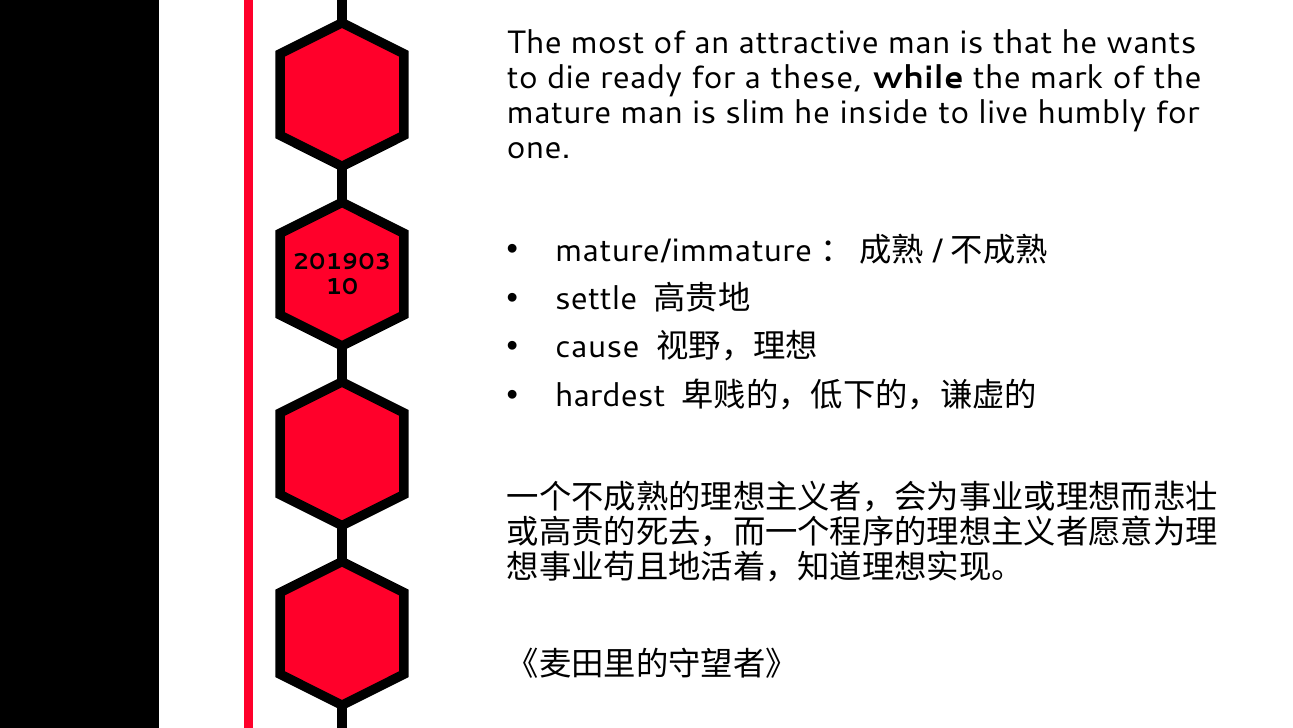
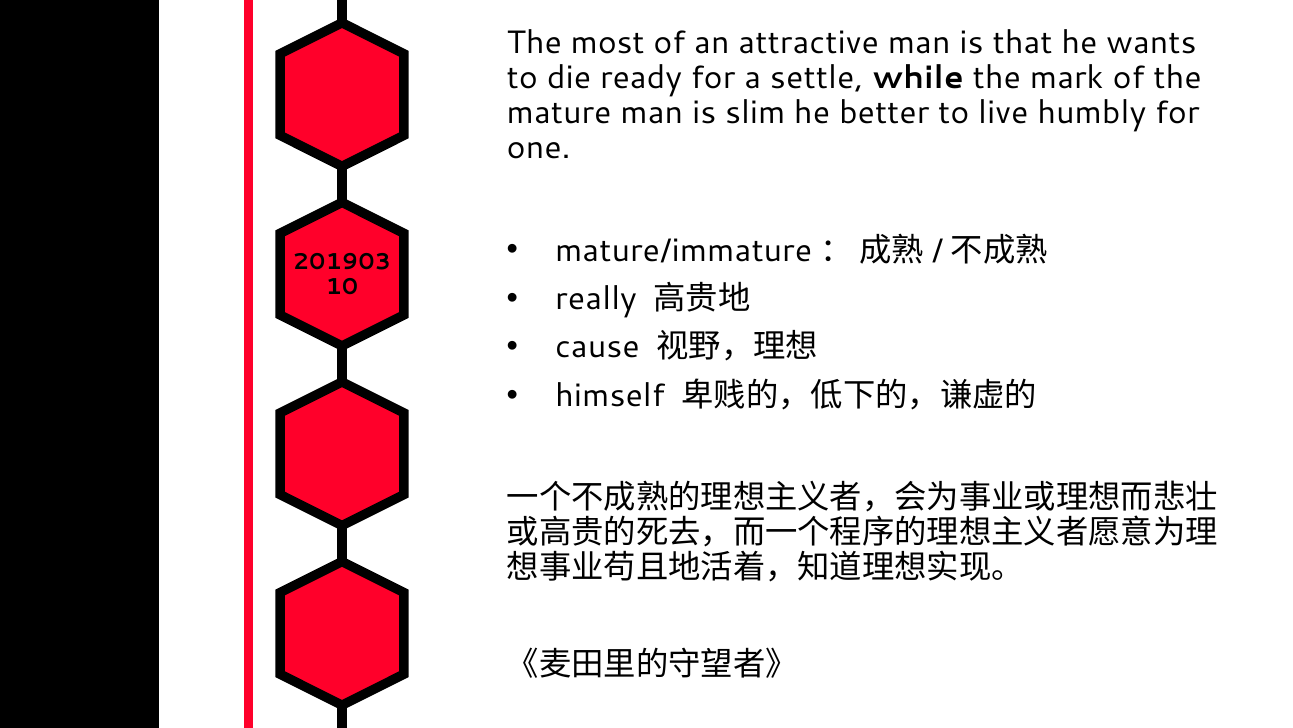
these: these -> settle (817, 78)
inside: inside -> better (884, 113)
settle: settle -> really (596, 299)
hardest: hardest -> himself (610, 395)
